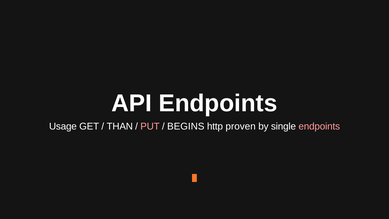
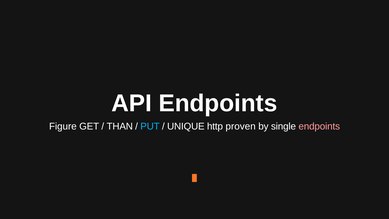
Usage: Usage -> Figure (63, 126)
PUT colour: pink -> light blue (150, 126)
BEGINS: BEGINS -> UNIQUE (186, 126)
